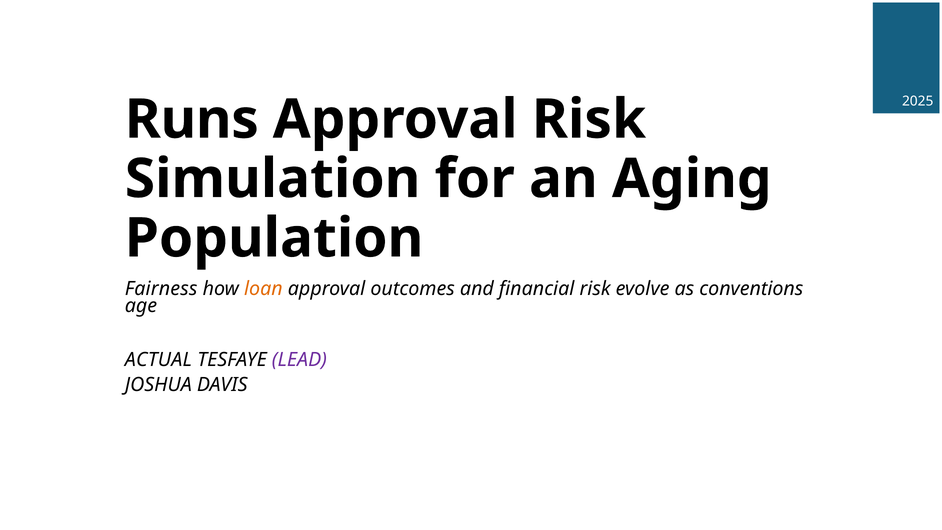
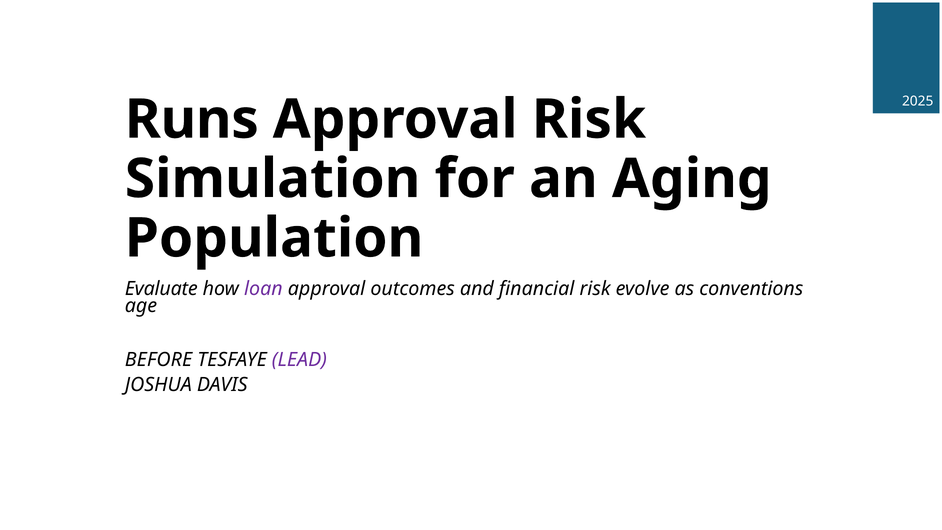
Fairness: Fairness -> Evaluate (161, 289)
loan colour: orange -> purple (263, 289)
ACTUAL: ACTUAL -> BEFORE (158, 360)
